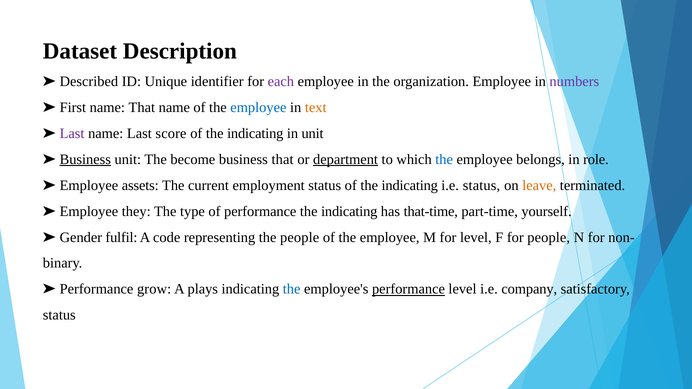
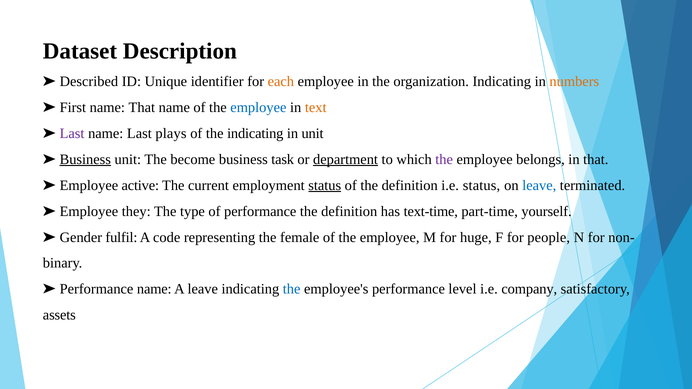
each colour: purple -> orange (281, 82)
organization Employee: Employee -> Indicating (502, 82)
numbers colour: purple -> orange (574, 82)
score: score -> plays (171, 134)
business that: that -> task (283, 160)
the colour: blue -> purple (444, 160)
in role: role -> that (596, 160)
assets: assets -> active (140, 186)
status underline: none -> present (325, 186)
indicating: indicating -> definition (410, 186)
leave colour: orange -> blue (539, 186)
indicating: indicating -> definition (349, 211)
that-time: that-time -> text-time (431, 211)
the people: people -> female (300, 237)
for level: level -> huge (476, 237)
Performance grow: grow -> name (154, 289)
A plays: plays -> leave (203, 289)
performance underline: present -> none (408, 289)
status: status -> assets (59, 315)
